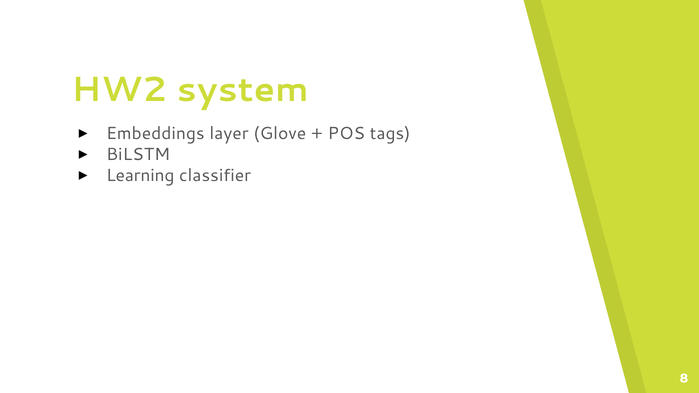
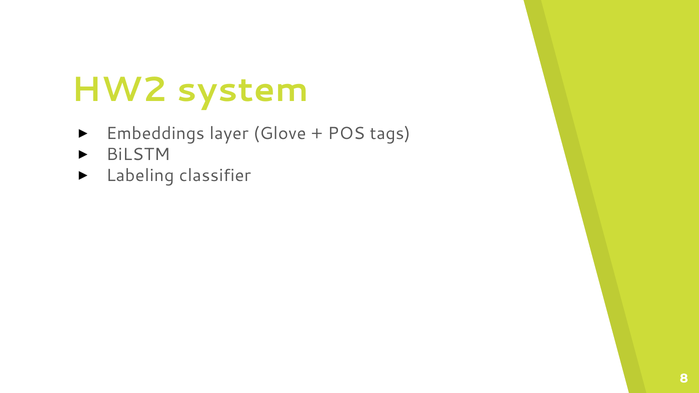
Learning: Learning -> Labeling (140, 176)
